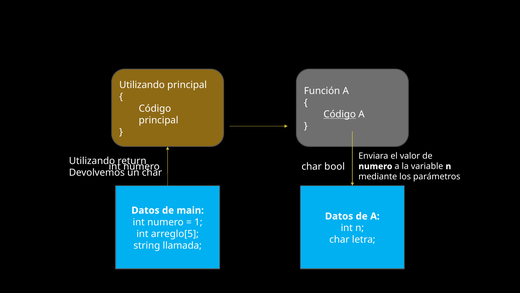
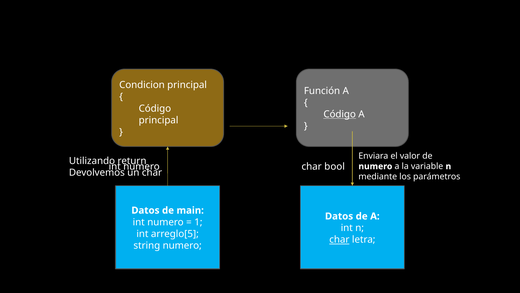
Utilizando: Utilizando -> Condicion (142, 85)
char underline: none -> present (339, 239)
string llamada: llamada -> numero (182, 245)
